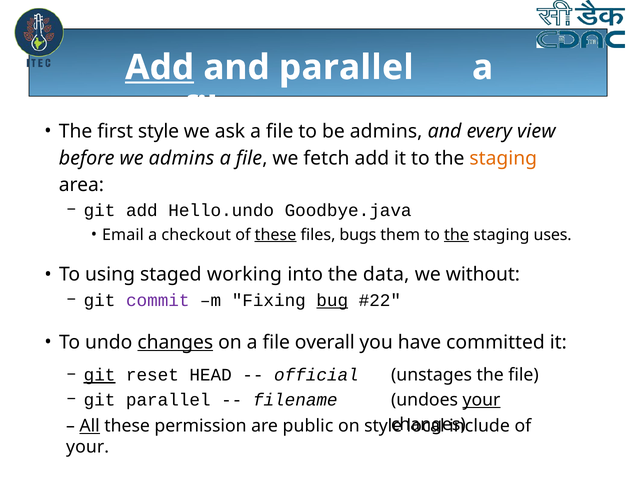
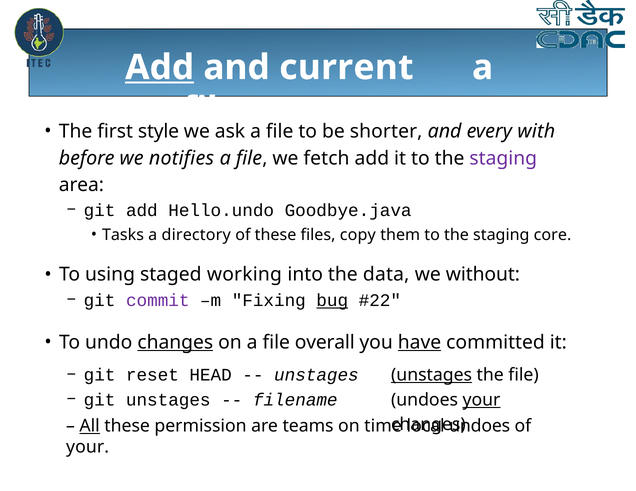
and parallel: parallel -> current (346, 68)
be admins: admins -> shorter (386, 132)
view: view -> with (536, 131)
we admins: admins -> notifies (181, 158)
staging colour: orange -> purple (503, 158)
Email: Email -> Tasks (123, 235)
checkout: checkout -> directory (196, 235)
these underline: present -> none (276, 235)
bugs: bugs -> copy (358, 235)
the underline: present -> none (456, 235)
uses: uses -> core (553, 235)
have underline: none -> present (420, 343)
git underline: present -> none (100, 375)
official: official -> unstages (316, 375)
unstages underline: none -> present (432, 375)
git parallel: parallel -> unstages (168, 400)
public: public -> teams (308, 426)
on style: style -> time (383, 426)
include: include -> undoes (480, 426)
